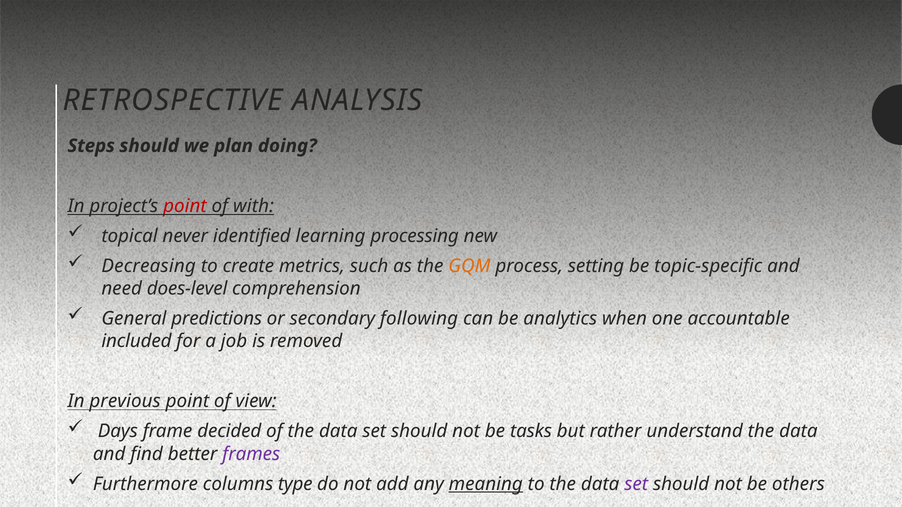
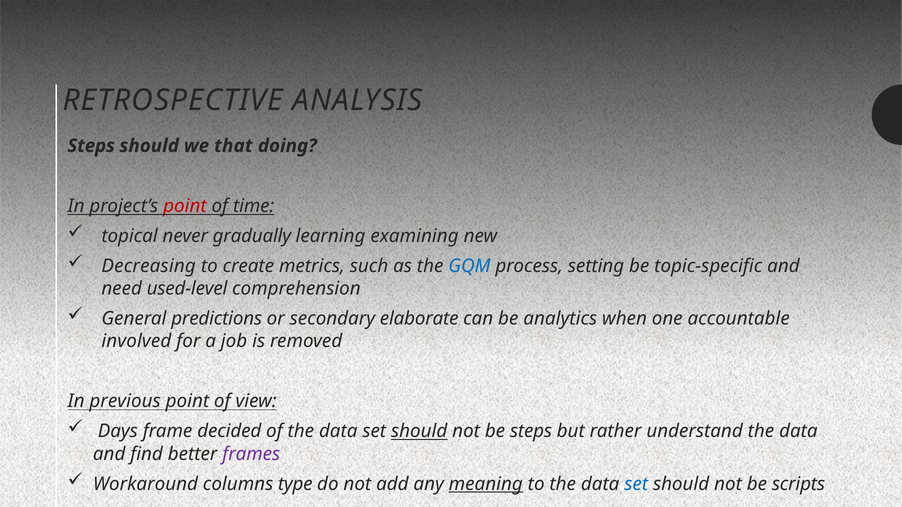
plan: plan -> that (233, 146)
with: with -> time (254, 206)
identified: identified -> gradually (252, 236)
processing: processing -> examining (415, 236)
GQM colour: orange -> blue (469, 266)
does-level: does-level -> used-level (187, 289)
following: following -> elaborate (419, 319)
included: included -> involved (136, 341)
should underline: none -> present (419, 432)
be tasks: tasks -> steps (531, 432)
Furthermore: Furthermore -> Workaround (145, 484)
set colour: purple -> blue (636, 484)
others: others -> scripts (798, 484)
